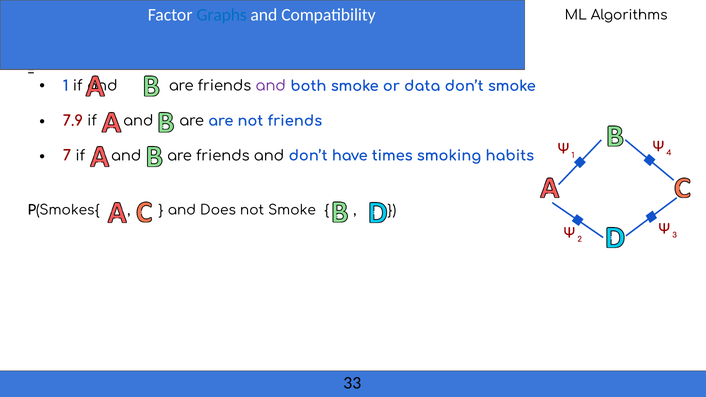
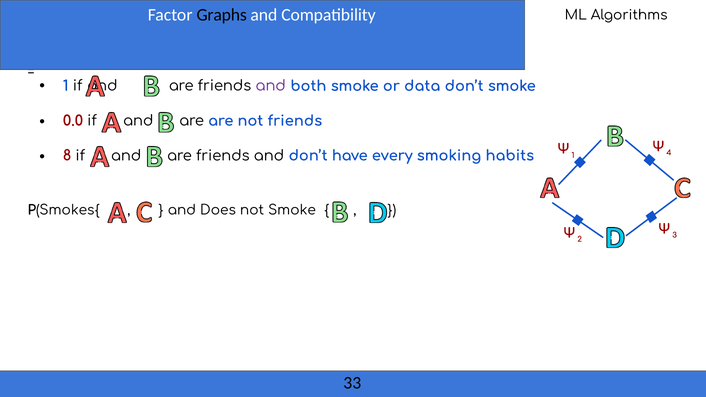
Graphs colour: blue -> black (222, 15)
7.9: 7.9 -> 0.0 (73, 121)
7: 7 -> 8 (67, 156)
times: times -> every (392, 156)
